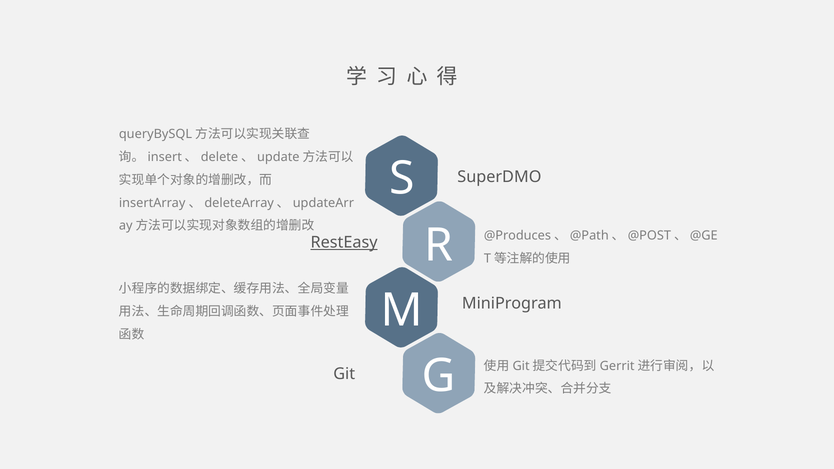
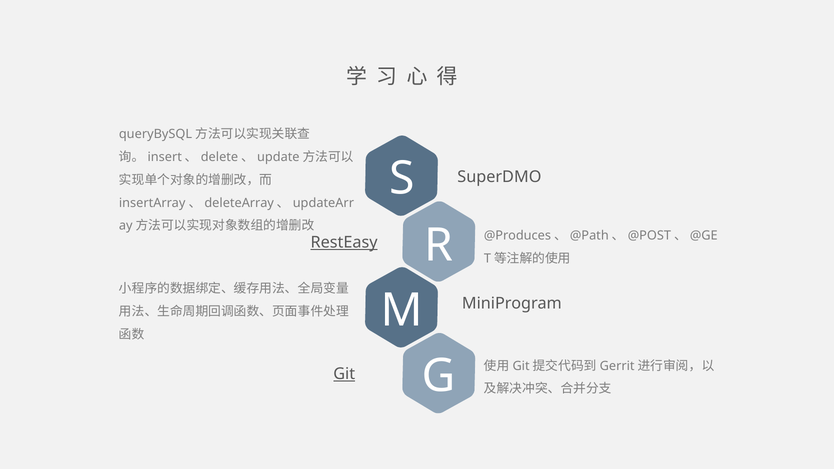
Git underline: none -> present (344, 374)
